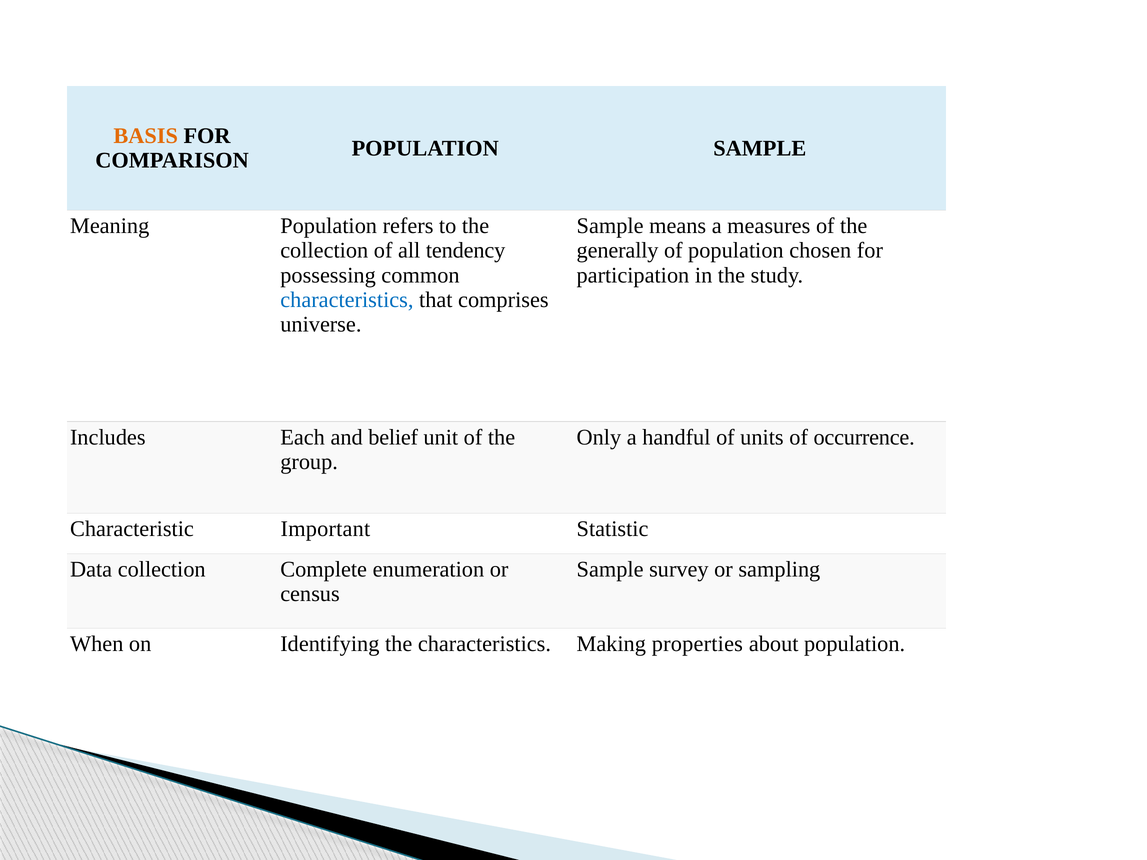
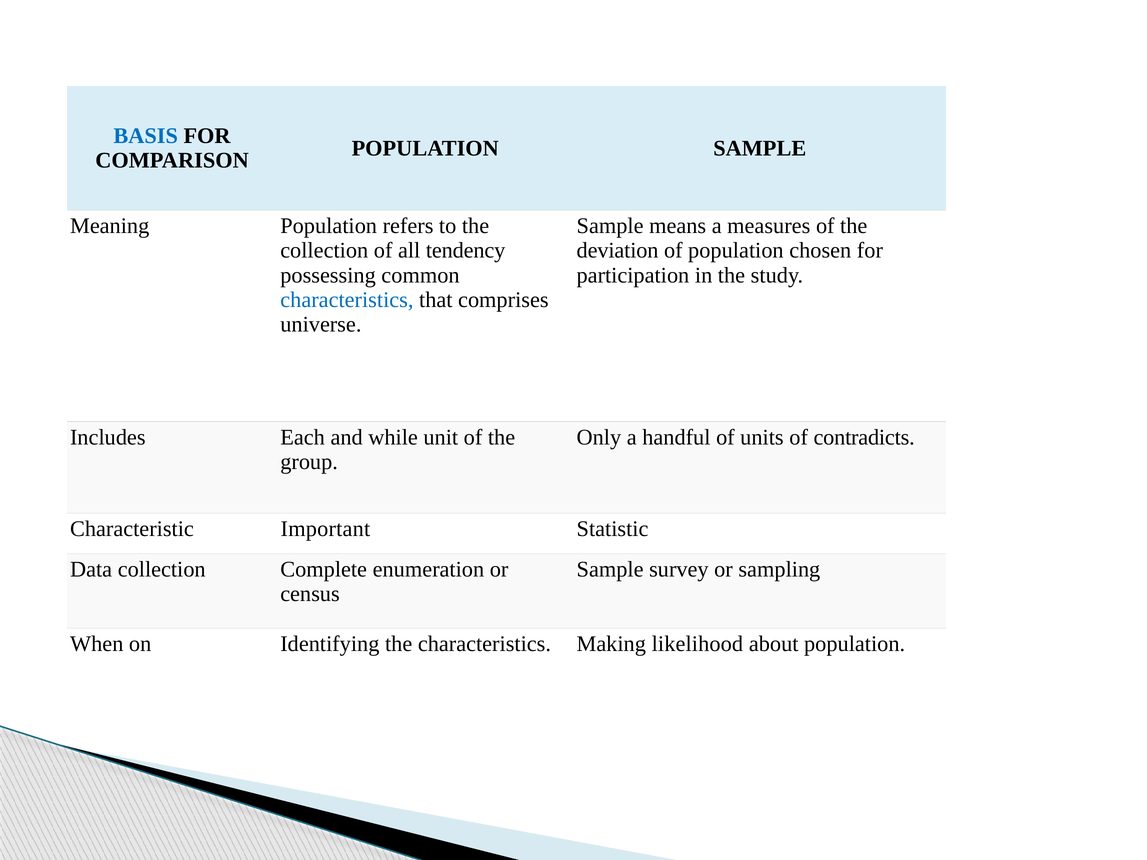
BASIS colour: orange -> blue (146, 136)
generally: generally -> deviation (618, 251)
belief: belief -> while (393, 437)
occurrence: occurrence -> contradicts (864, 437)
properties: properties -> likelihood (697, 644)
